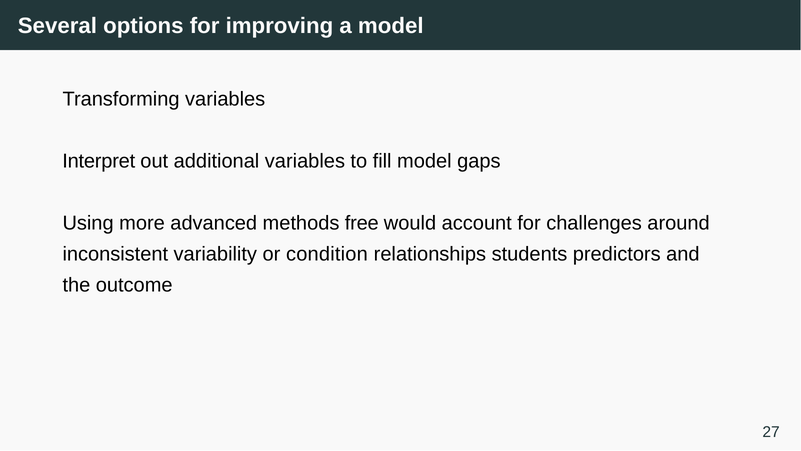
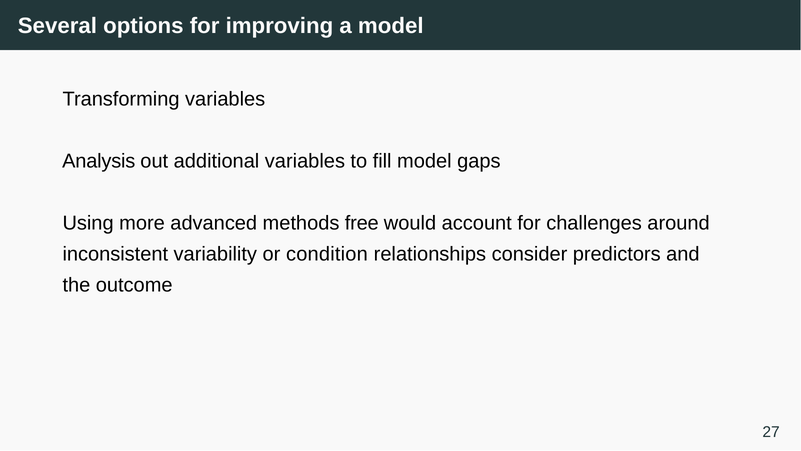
Interpret: Interpret -> Analysis (99, 161)
students: students -> consider (529, 254)
